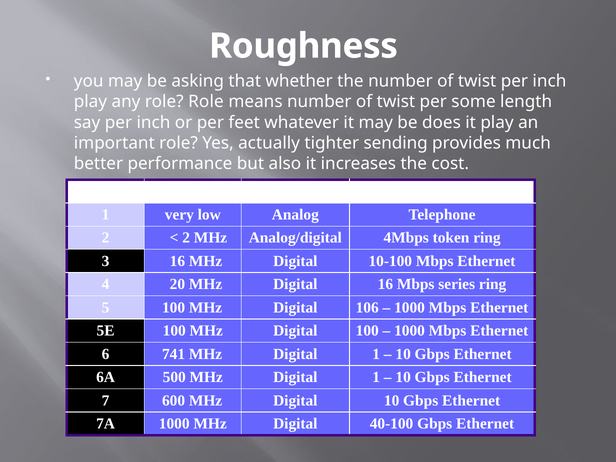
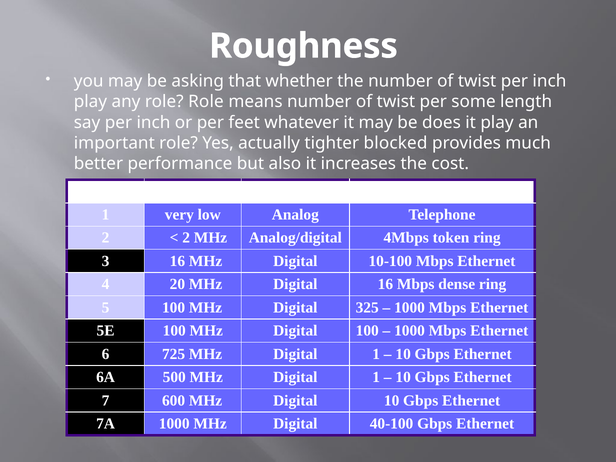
sending: sending -> blocked (396, 143)
series: series -> dense (457, 284)
106: 106 -> 325 (367, 308)
741: 741 -> 725 (174, 354)
